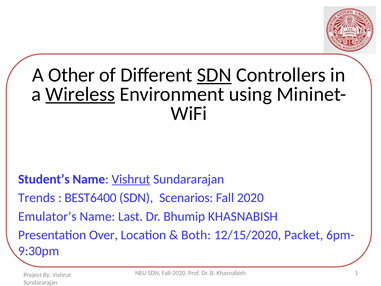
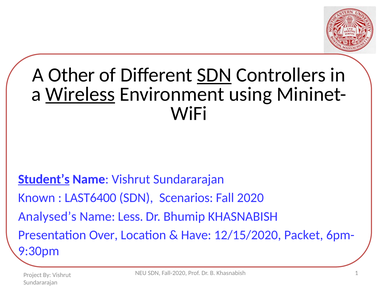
Student’s underline: none -> present (44, 179)
Vishrut underline: present -> none (131, 179)
Trends: Trends -> Known (37, 198)
BEST6400: BEST6400 -> LAST6400 (90, 198)
Emulator’s: Emulator’s -> Analysed’s (47, 216)
Last: Last -> Less (131, 216)
Both: Both -> Have (196, 235)
